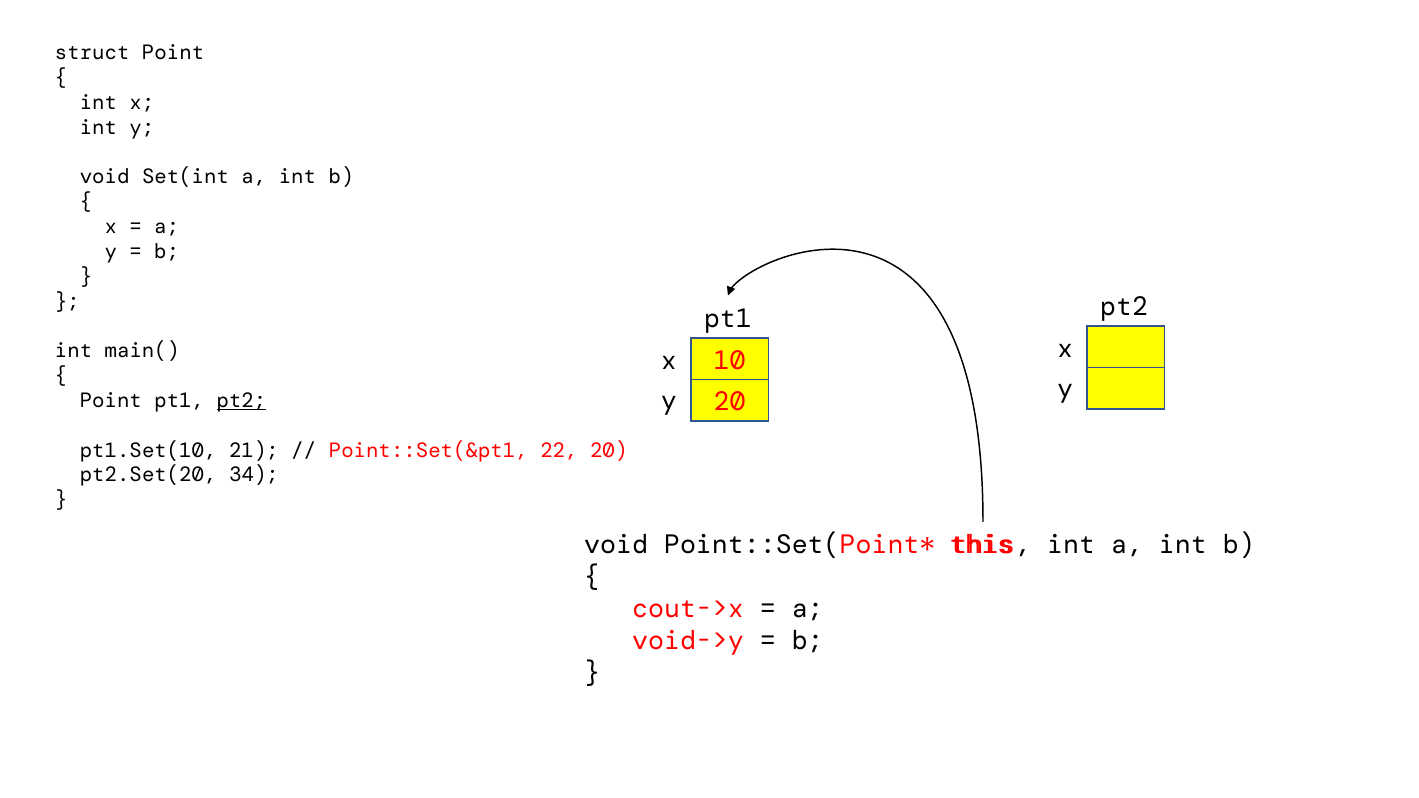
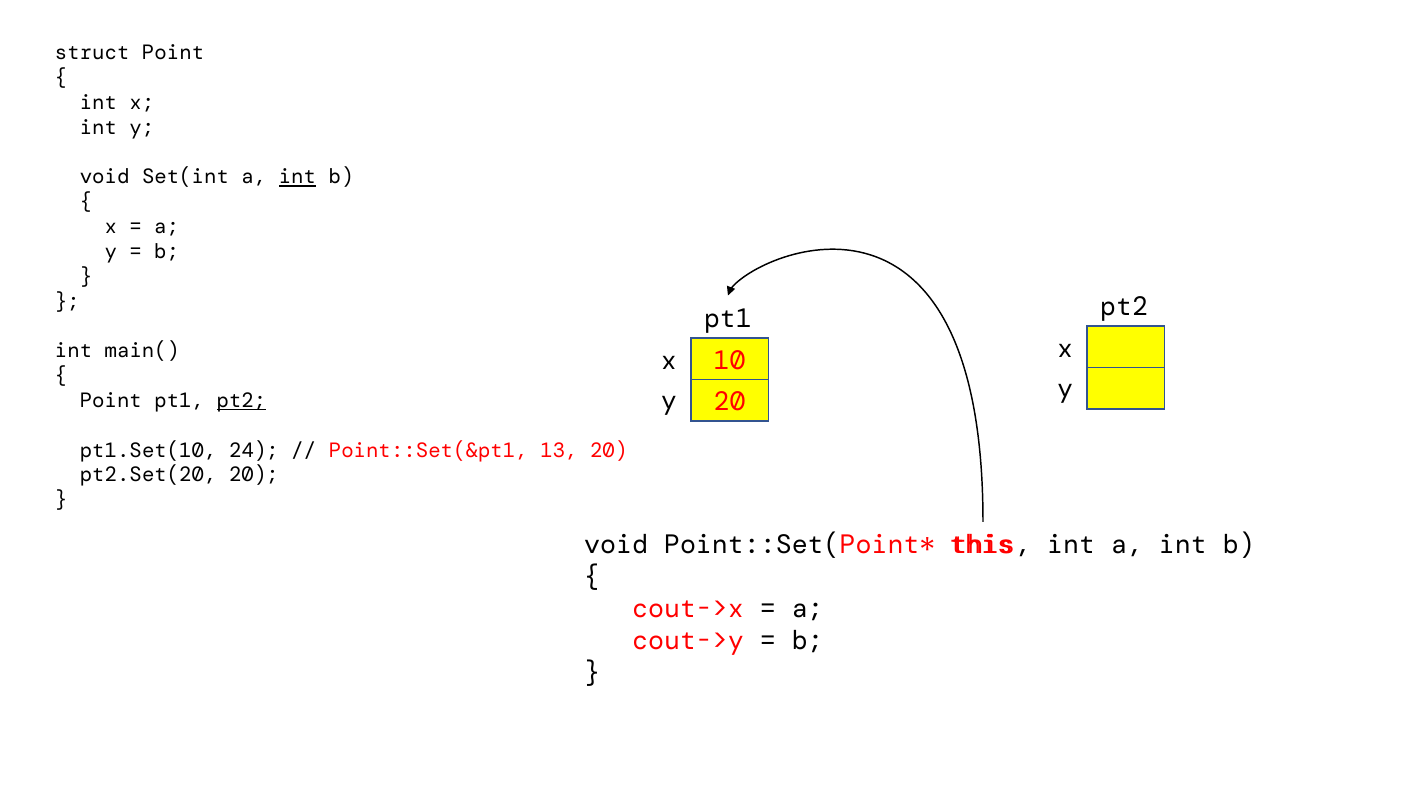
int underline: none -> present (297, 177)
21: 21 -> 24 (254, 450)
22: 22 -> 13 (559, 450)
pt2.Set(20 34: 34 -> 20 (254, 475)
void->y: void->y -> cout->y (688, 641)
